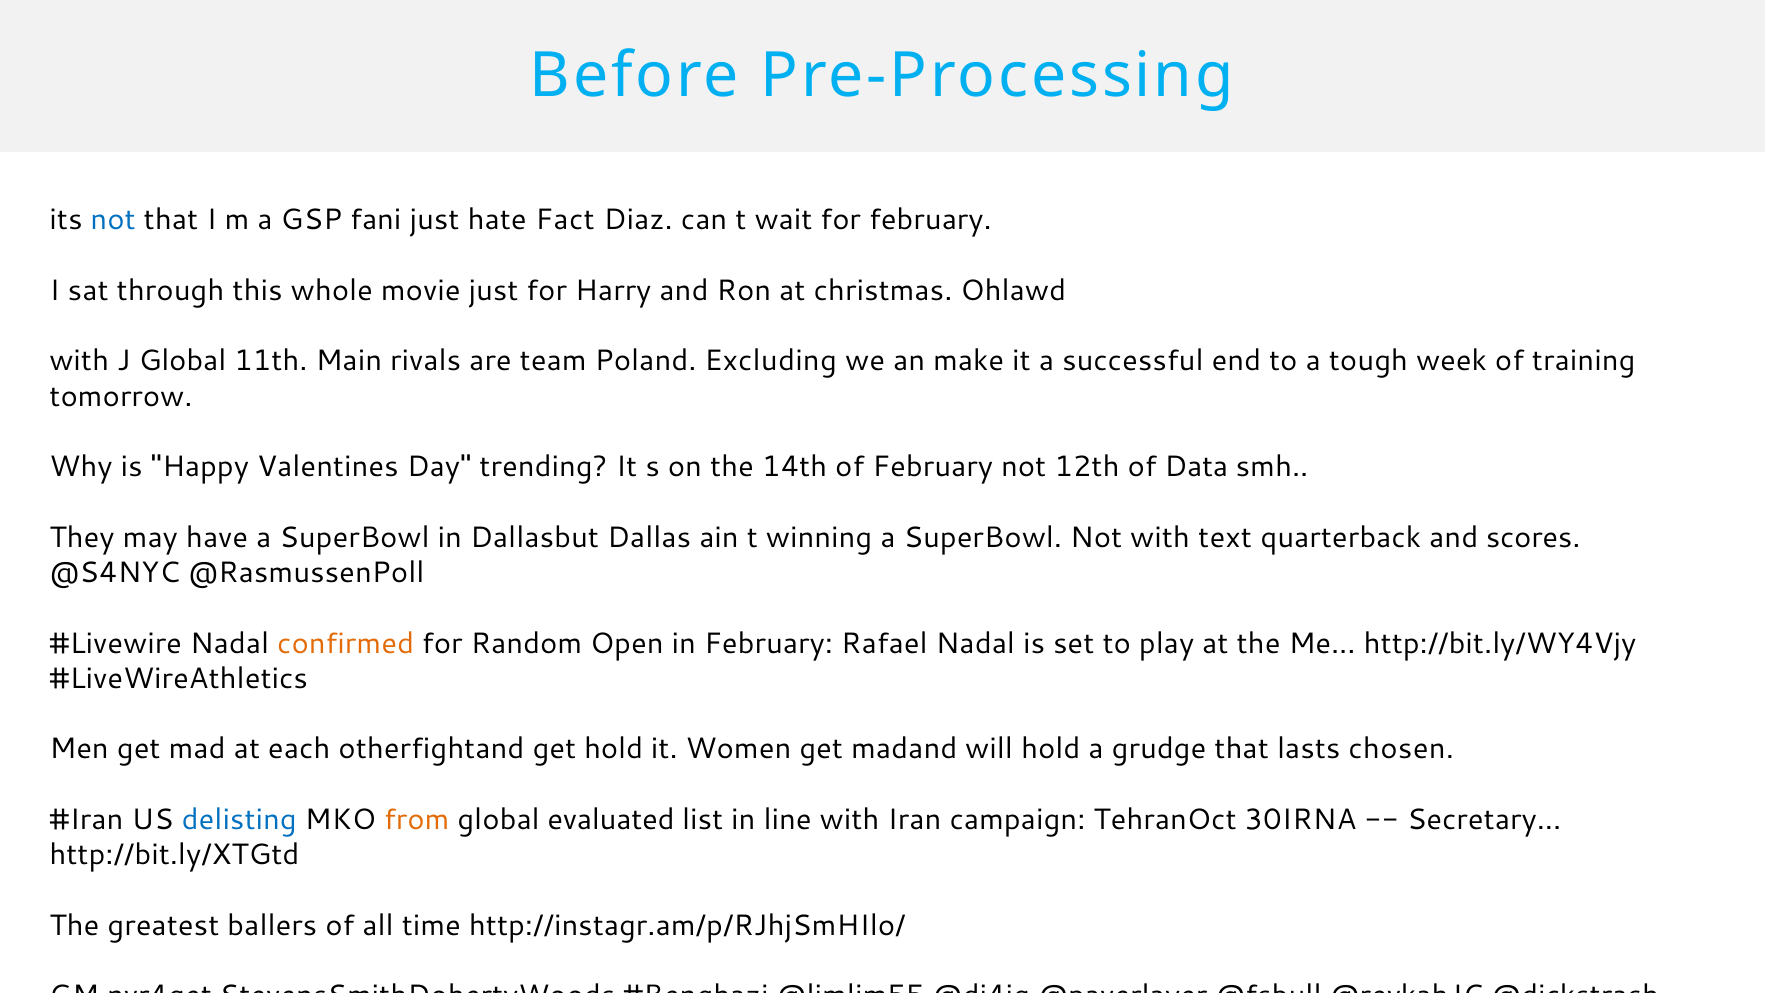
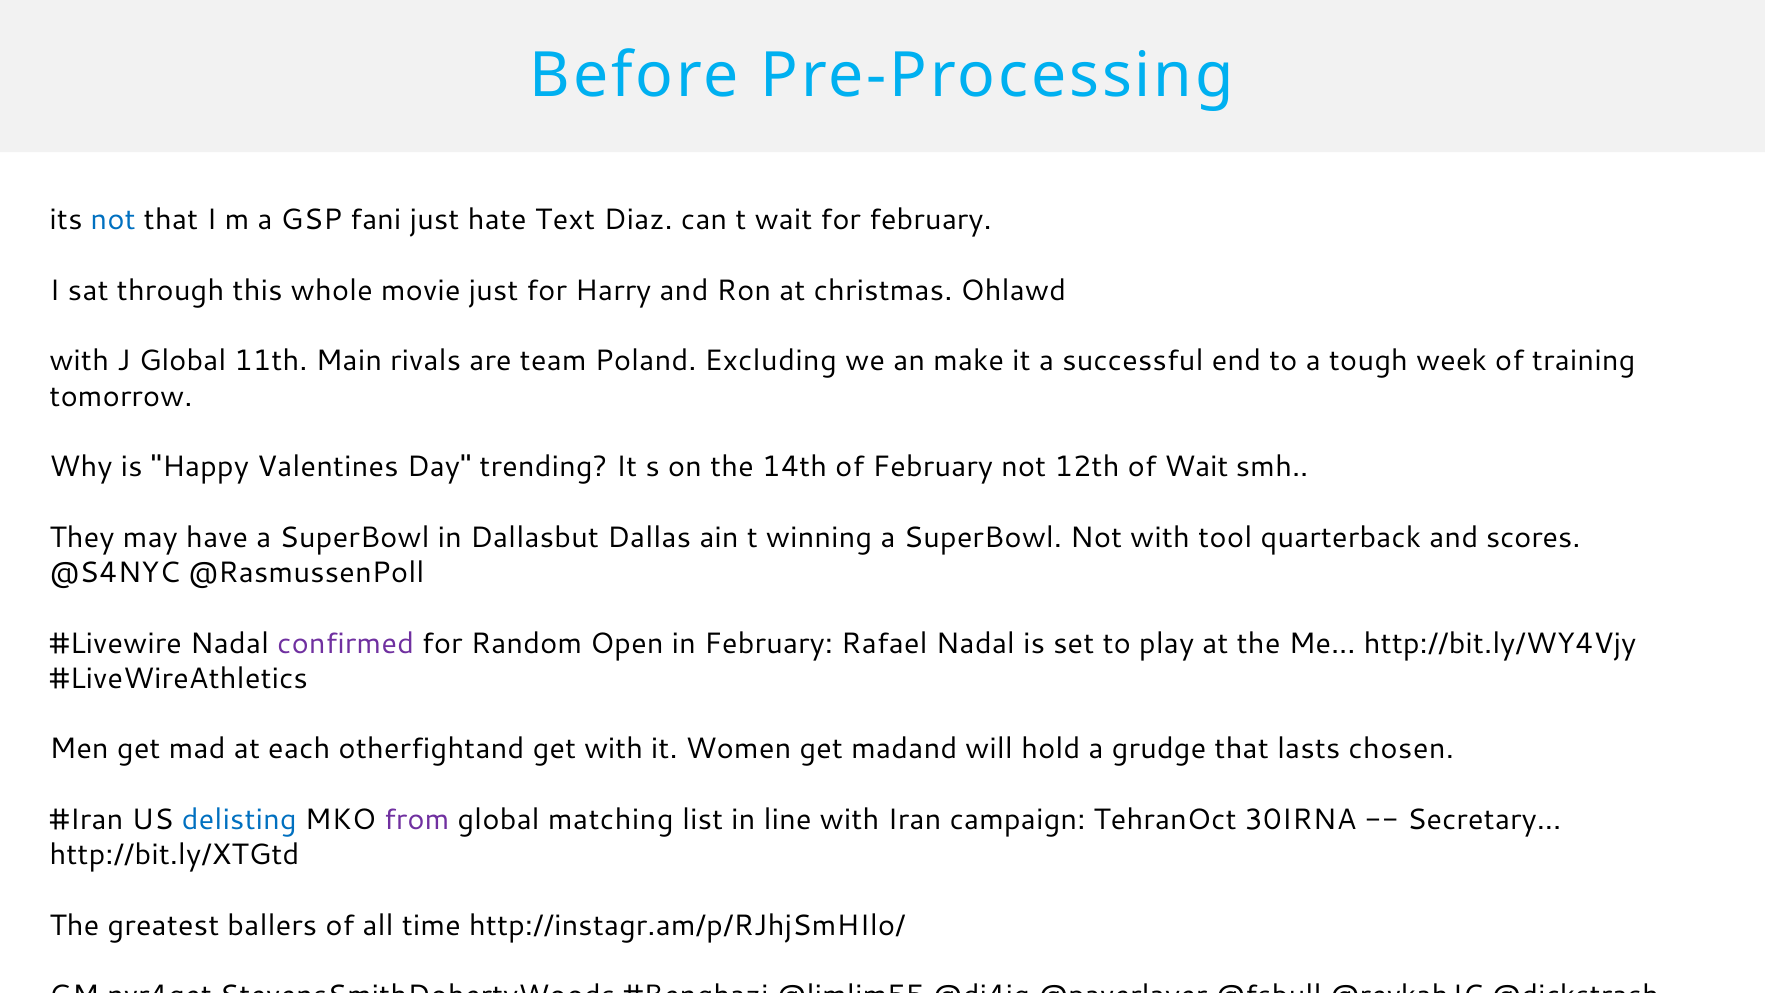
Fact: Fact -> Text (565, 220)
of Data: Data -> Wait (1196, 467)
text: text -> tool (1225, 537)
confirmed colour: orange -> purple (346, 643)
get hold: hold -> with (614, 749)
from colour: orange -> purple (417, 820)
evaluated: evaluated -> matching (611, 820)
